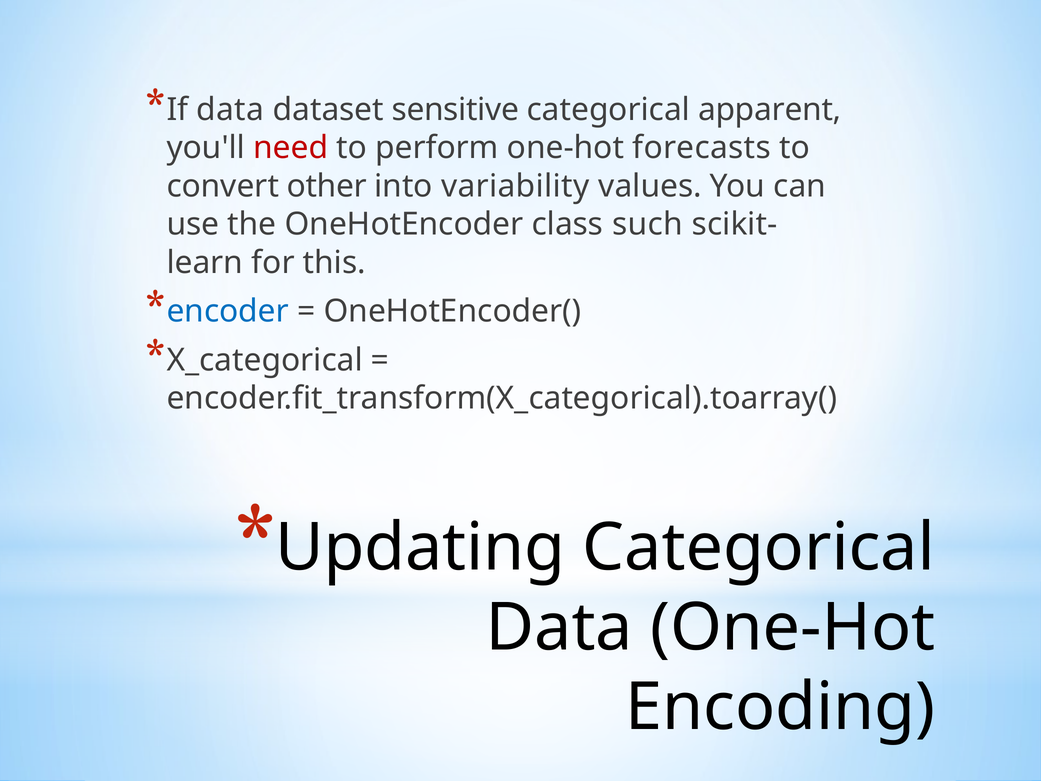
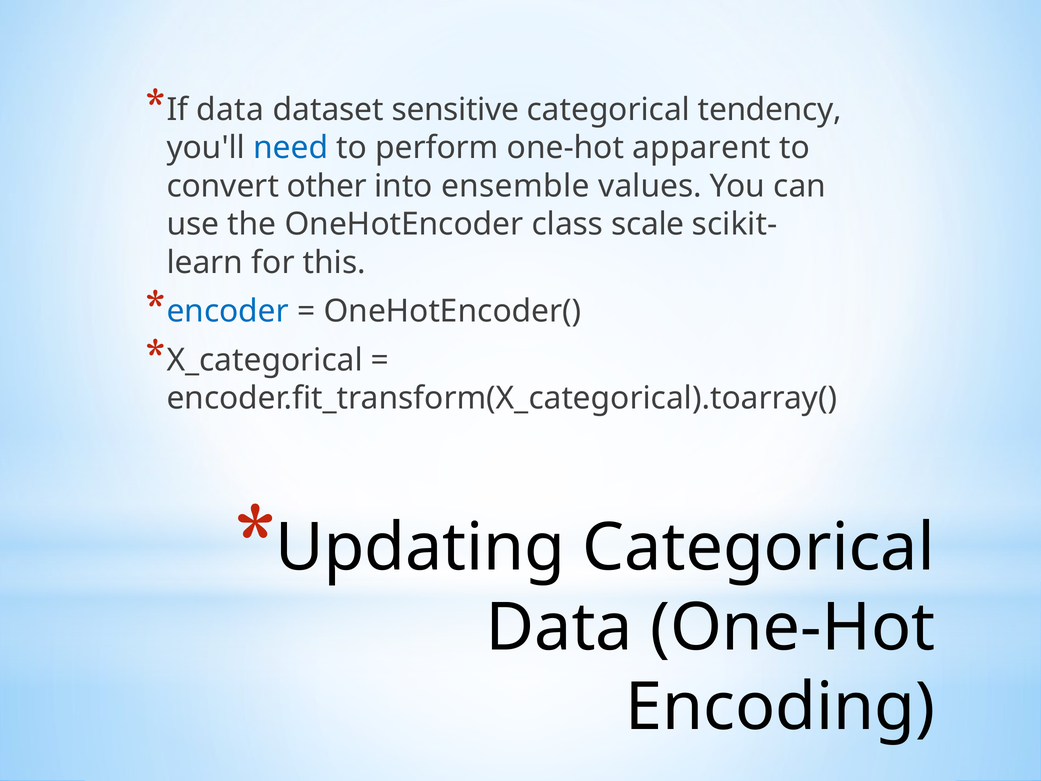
apparent: apparent -> tendency (770, 110)
need colour: red -> blue (291, 148)
forecasts: forecasts -> apparent (702, 148)
variability: variability -> ensemble (515, 186)
such: such -> scale (648, 224)
